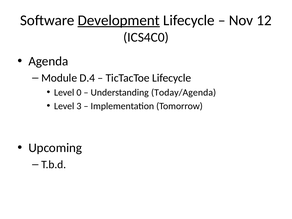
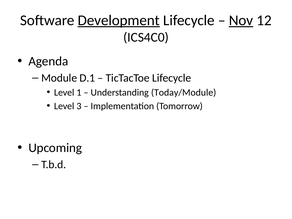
Nov underline: none -> present (241, 20)
D.4: D.4 -> D.1 (87, 78)
0: 0 -> 1 (79, 92)
Today/Agenda: Today/Agenda -> Today/Module (184, 92)
